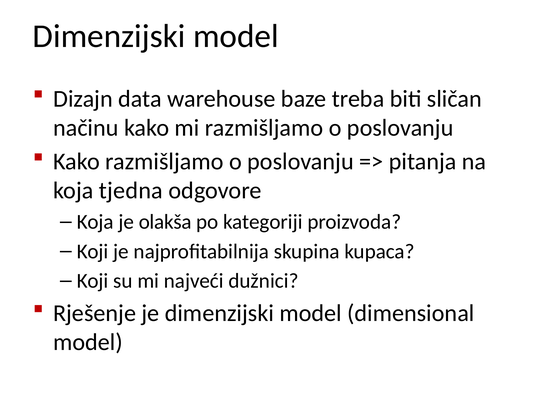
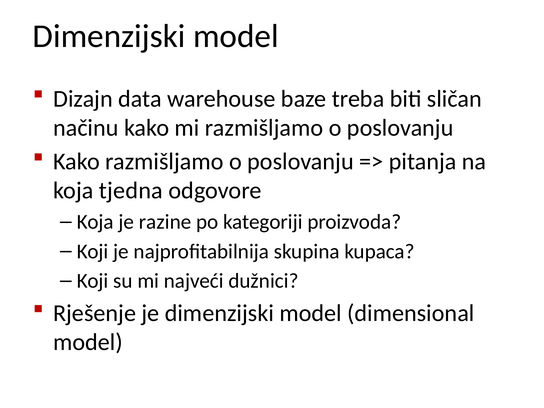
olakša: olakša -> razine (165, 222)
